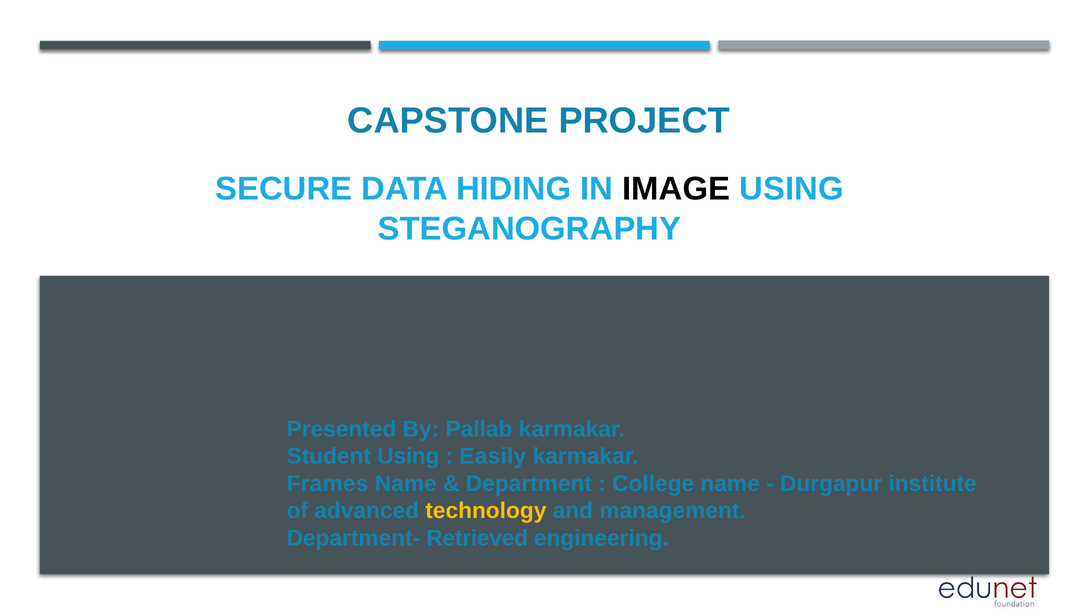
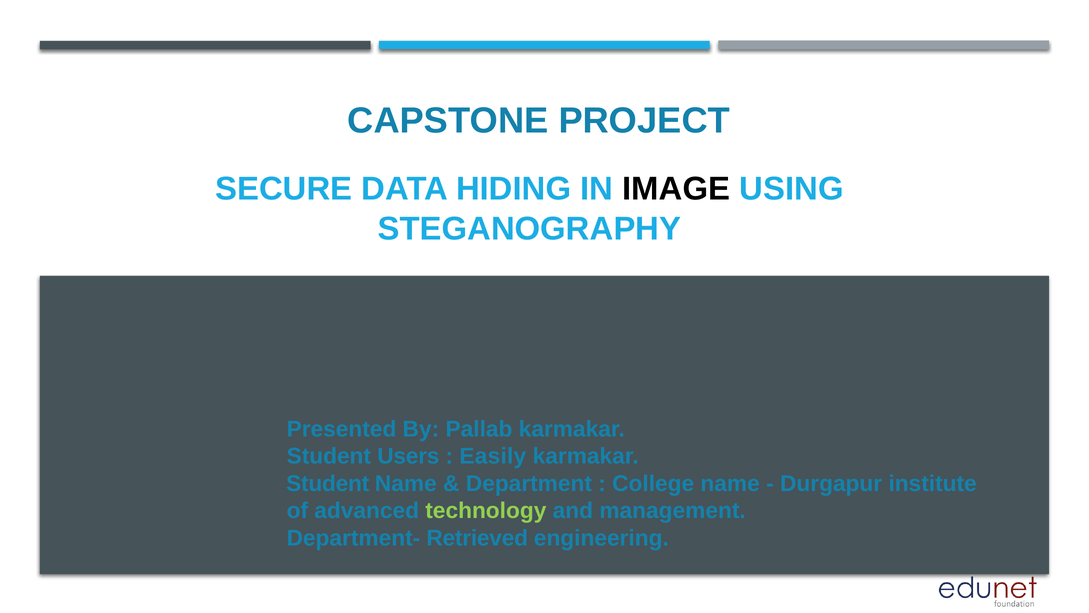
Student Using: Using -> Users (408, 456)
Frames: Frames -> Student (328, 483)
technology colour: yellow -> light green (486, 511)
